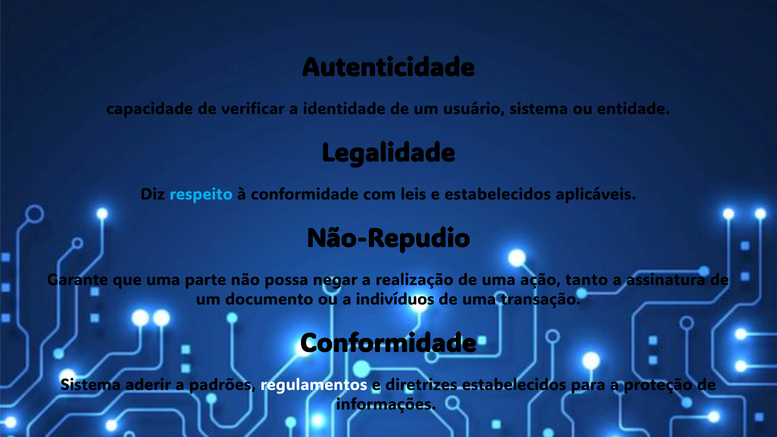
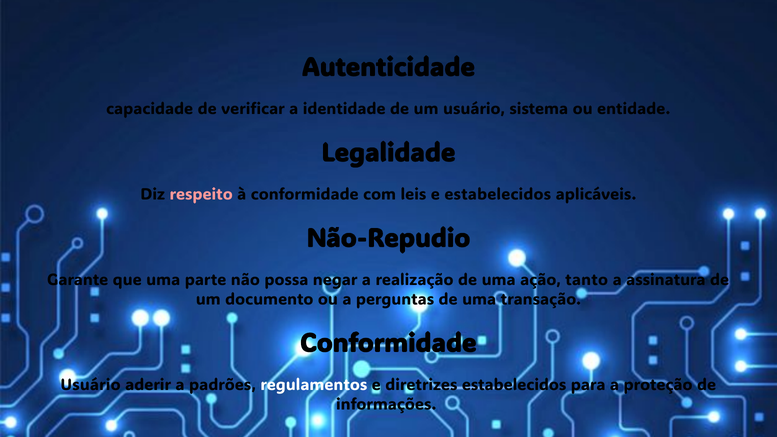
respeito colour: light blue -> pink (201, 195)
indivíduos: indivíduos -> perguntas (395, 300)
Sistema: Sistema -> Usuário (91, 385)
